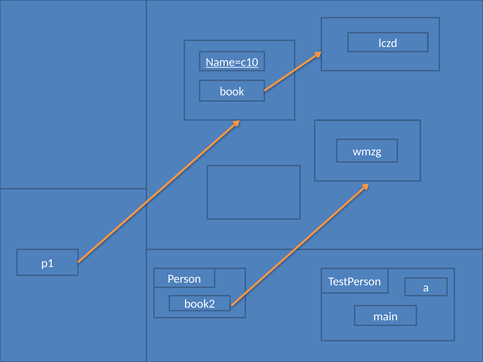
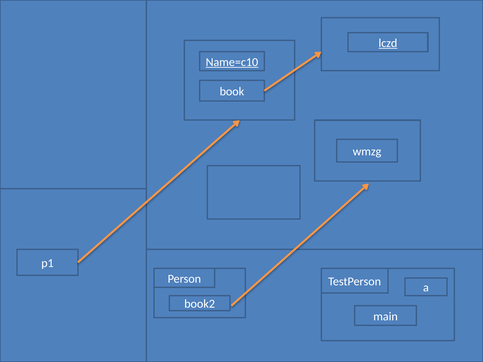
lczd underline: none -> present (388, 43)
